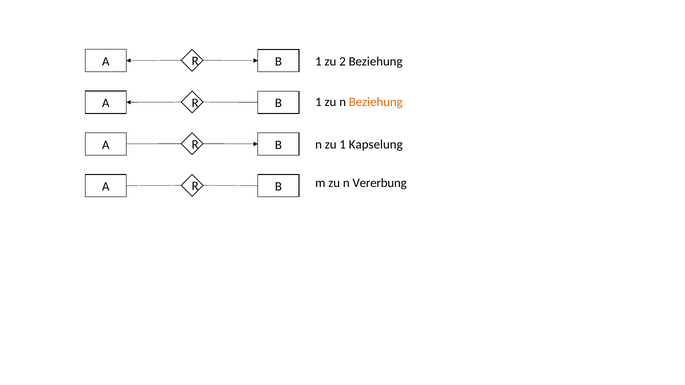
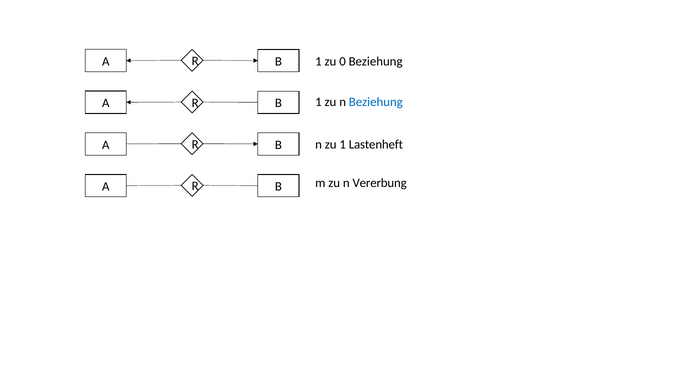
2: 2 -> 0 (343, 62)
Beziehung colour: orange -> blue (376, 102)
Kapselung: Kapselung -> Lastenheft (376, 145)
